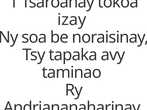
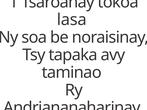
izay: izay -> lasa (72, 20)
